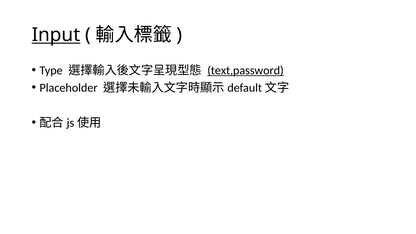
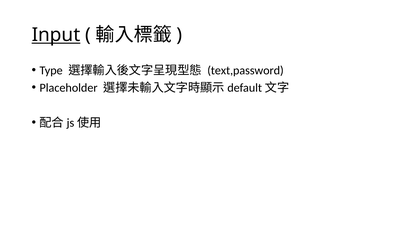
text,password underline: present -> none (245, 70)
